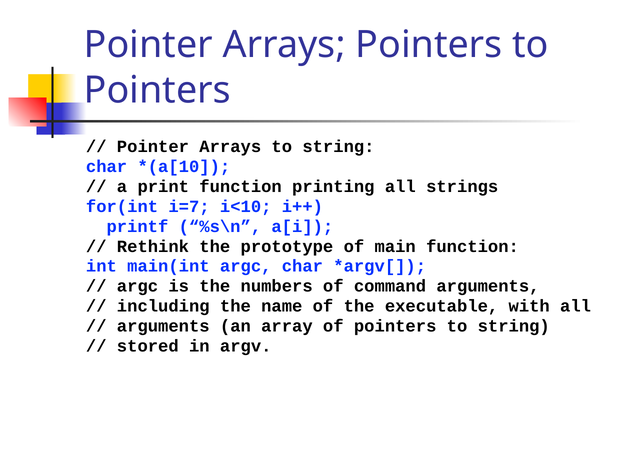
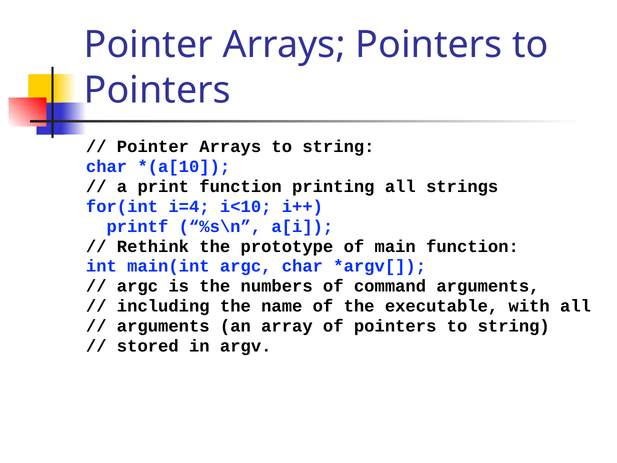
i=7: i=7 -> i=4 (189, 206)
